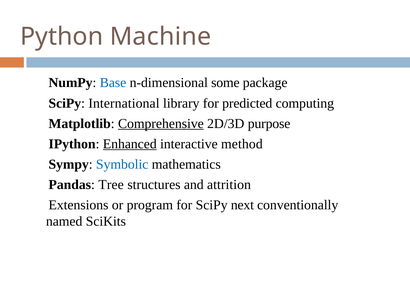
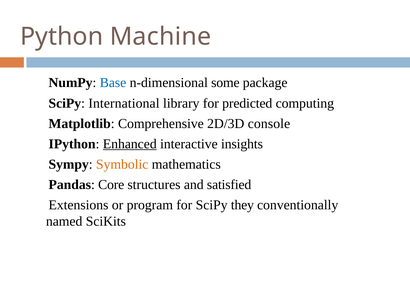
Comprehensive underline: present -> none (161, 124)
purpose: purpose -> console (269, 124)
method: method -> insights (242, 144)
Symbolic colour: blue -> orange (122, 165)
Tree: Tree -> Core (111, 185)
attrition: attrition -> satisfied (229, 185)
next: next -> they (242, 205)
